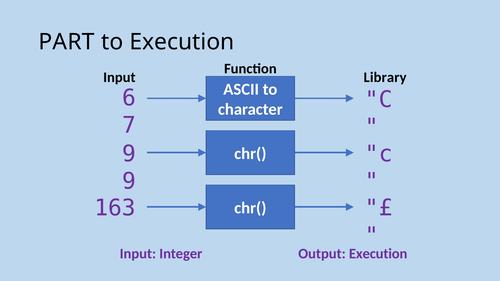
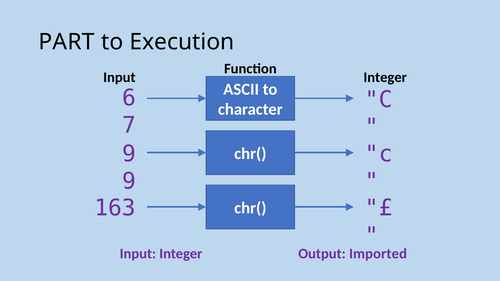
Library: Library -> Integer (385, 77)
Output Execution: Execution -> Imported (378, 254)
